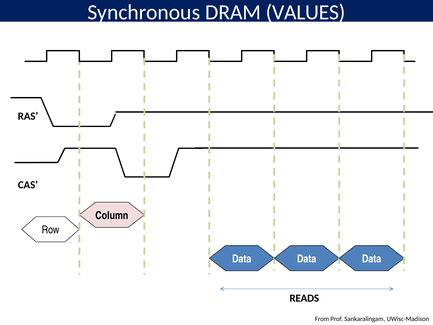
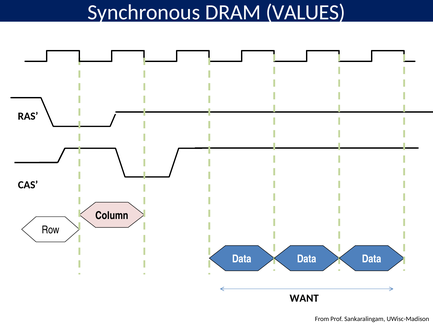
READS: READS -> WANT (304, 298)
